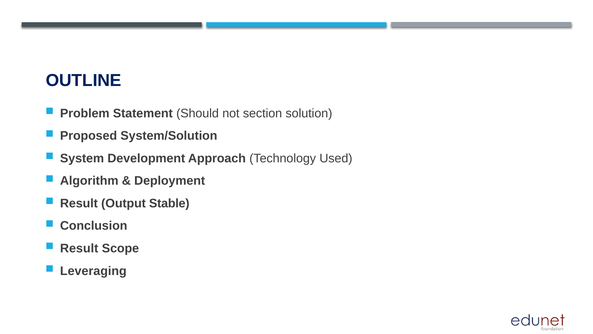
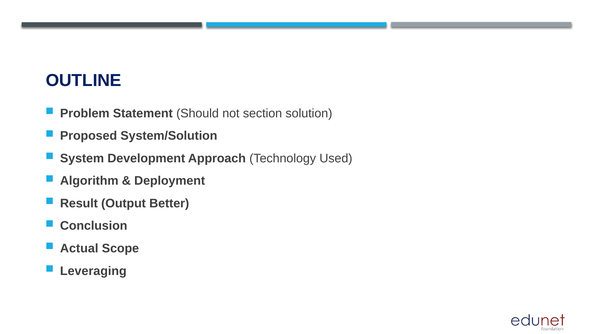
Stable: Stable -> Better (169, 203)
Result: Result -> Actual (79, 248)
